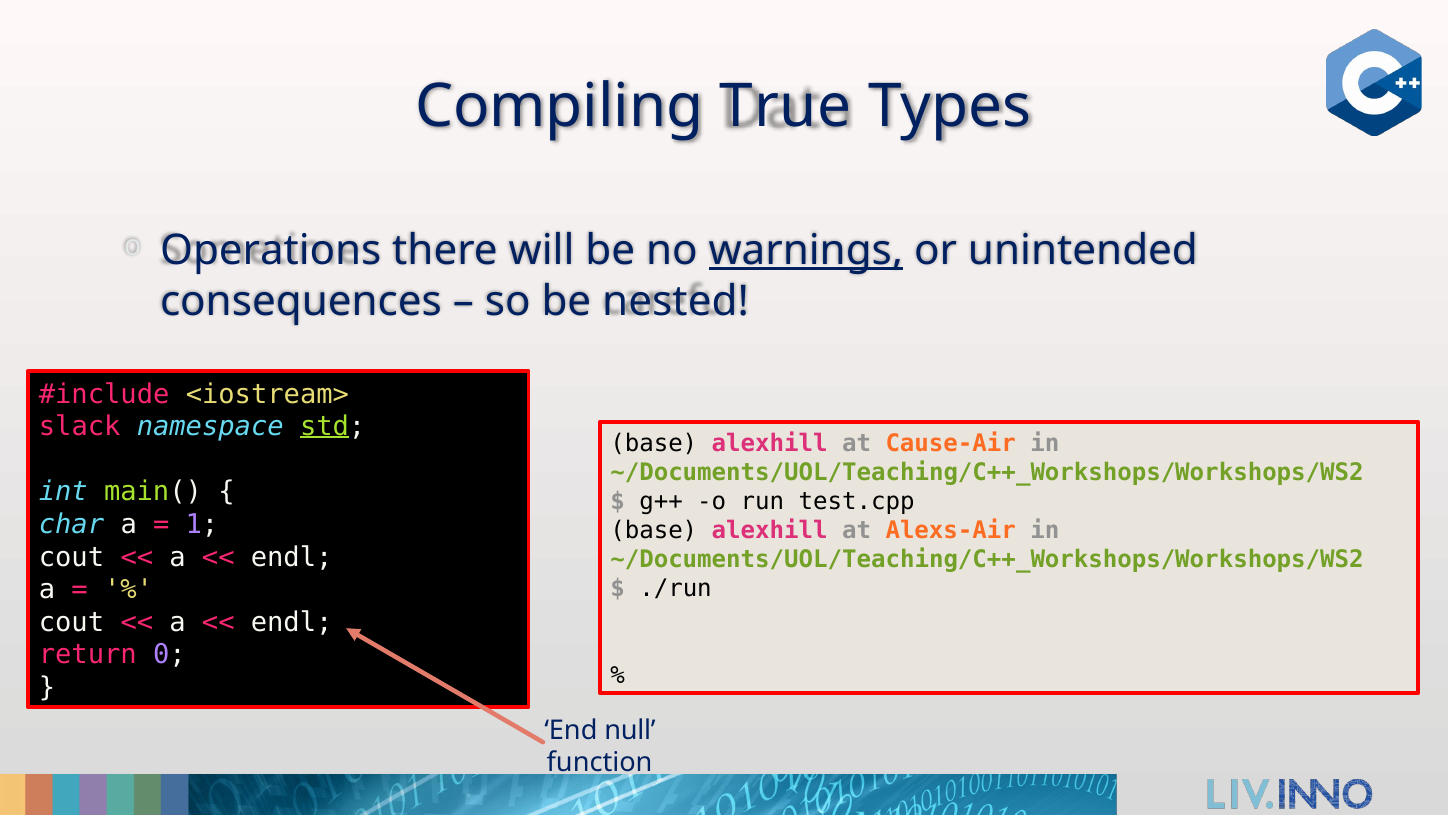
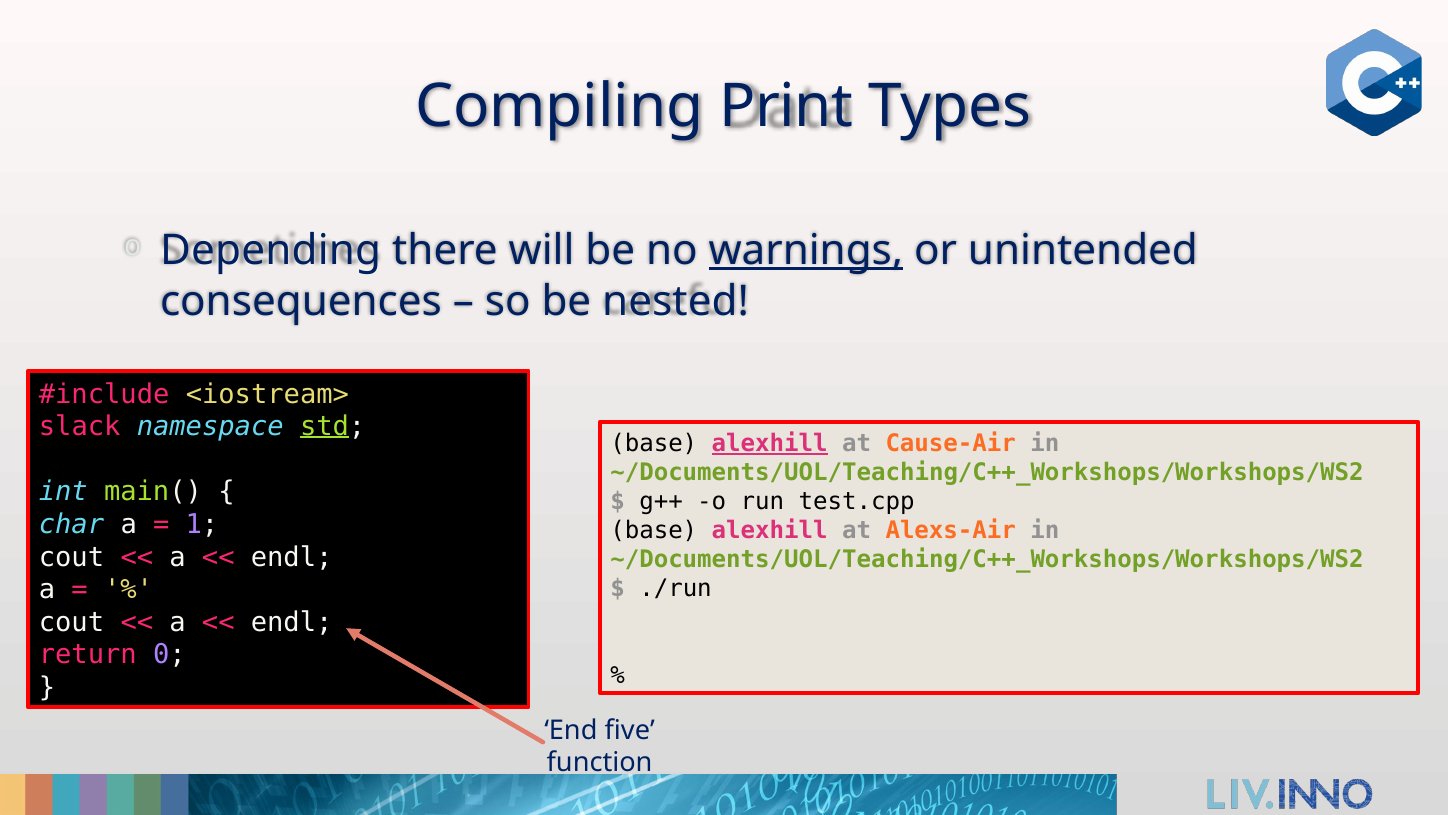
True: True -> Print (786, 106)
Operations: Operations -> Depending (271, 250)
alexhill underline: none -> present (770, 443)
null: null -> five (630, 730)
